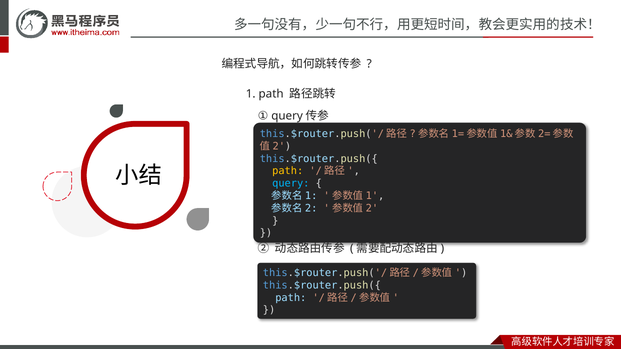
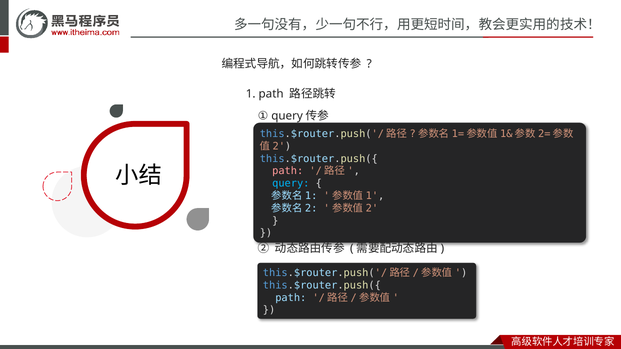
path colour: yellow -> pink (288, 171)
